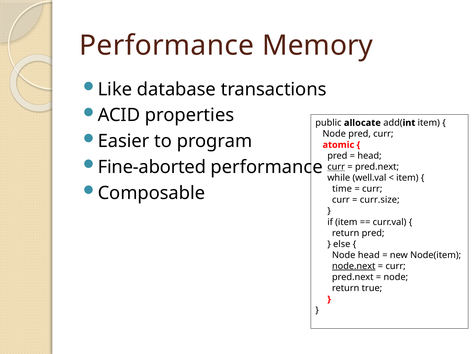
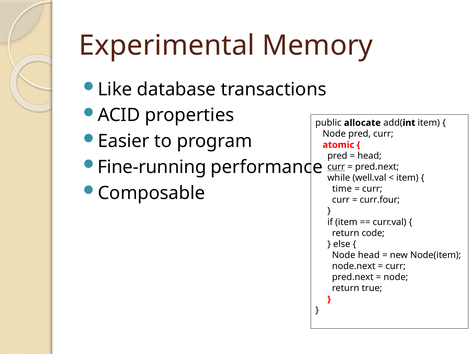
Performance: Performance -> Experimental (167, 46)
Fine-aborted: Fine-aborted -> Fine-running (152, 167)
curr.size: curr.size -> curr.four (380, 200)
return pred: pred -> code (373, 233)
node.next underline: present -> none (354, 266)
